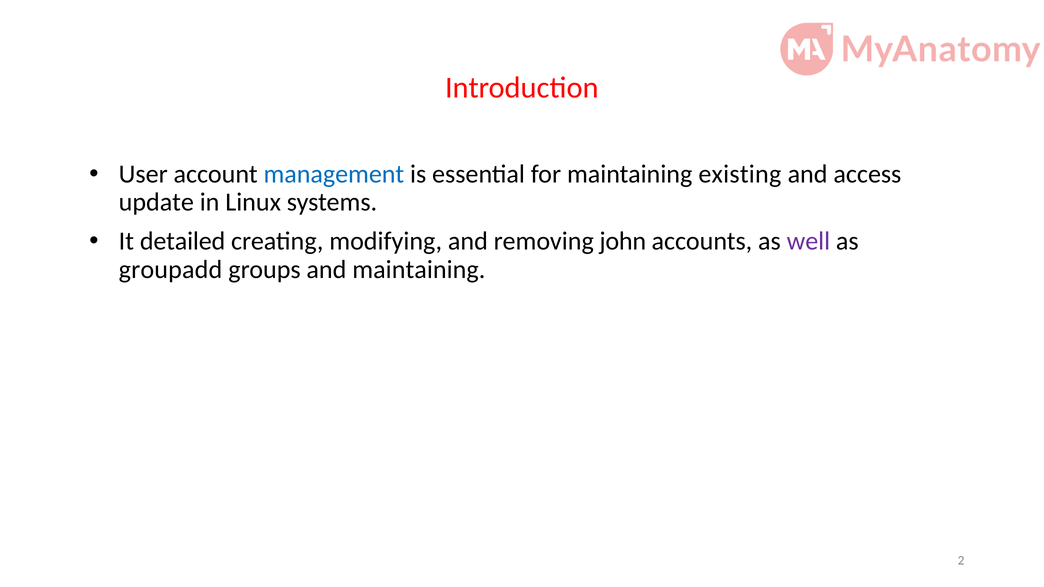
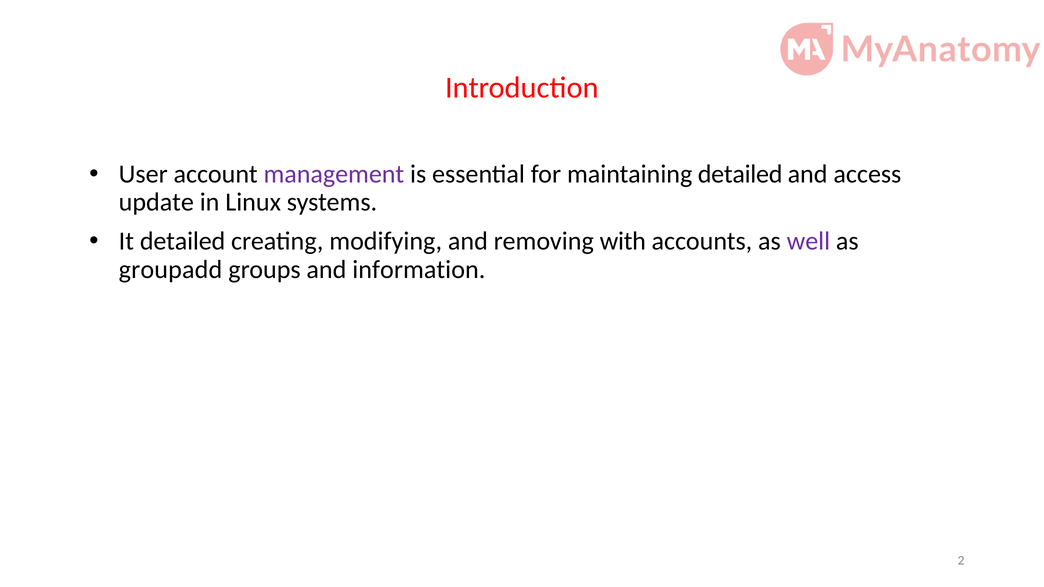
management colour: blue -> purple (334, 174)
maintaining existing: existing -> detailed (740, 174)
john: john -> with (623, 241)
and maintaining: maintaining -> information (419, 270)
